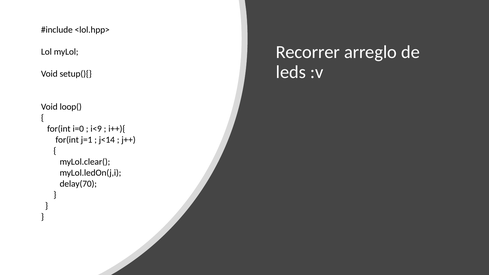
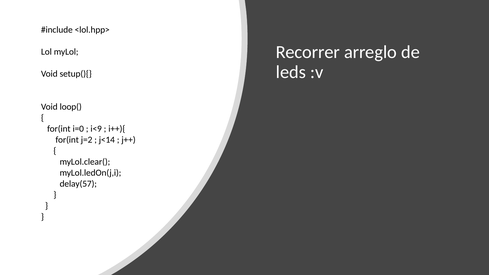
j=1: j=1 -> j=2 (87, 140)
delay(70: delay(70 -> delay(57 (78, 184)
